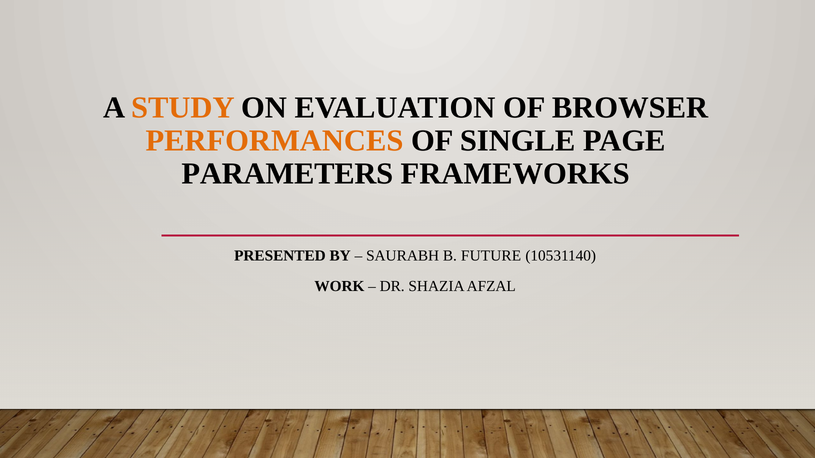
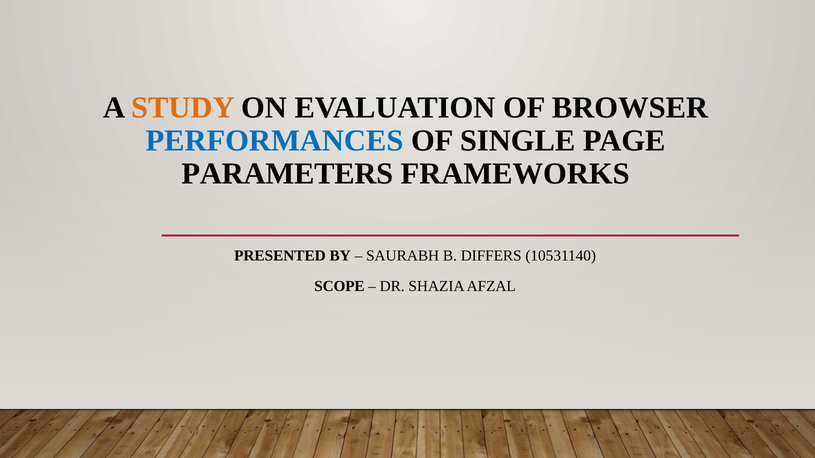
PERFORMANCES colour: orange -> blue (274, 141)
FUTURE: FUTURE -> DIFFERS (491, 256)
WORK: WORK -> SCOPE (339, 287)
